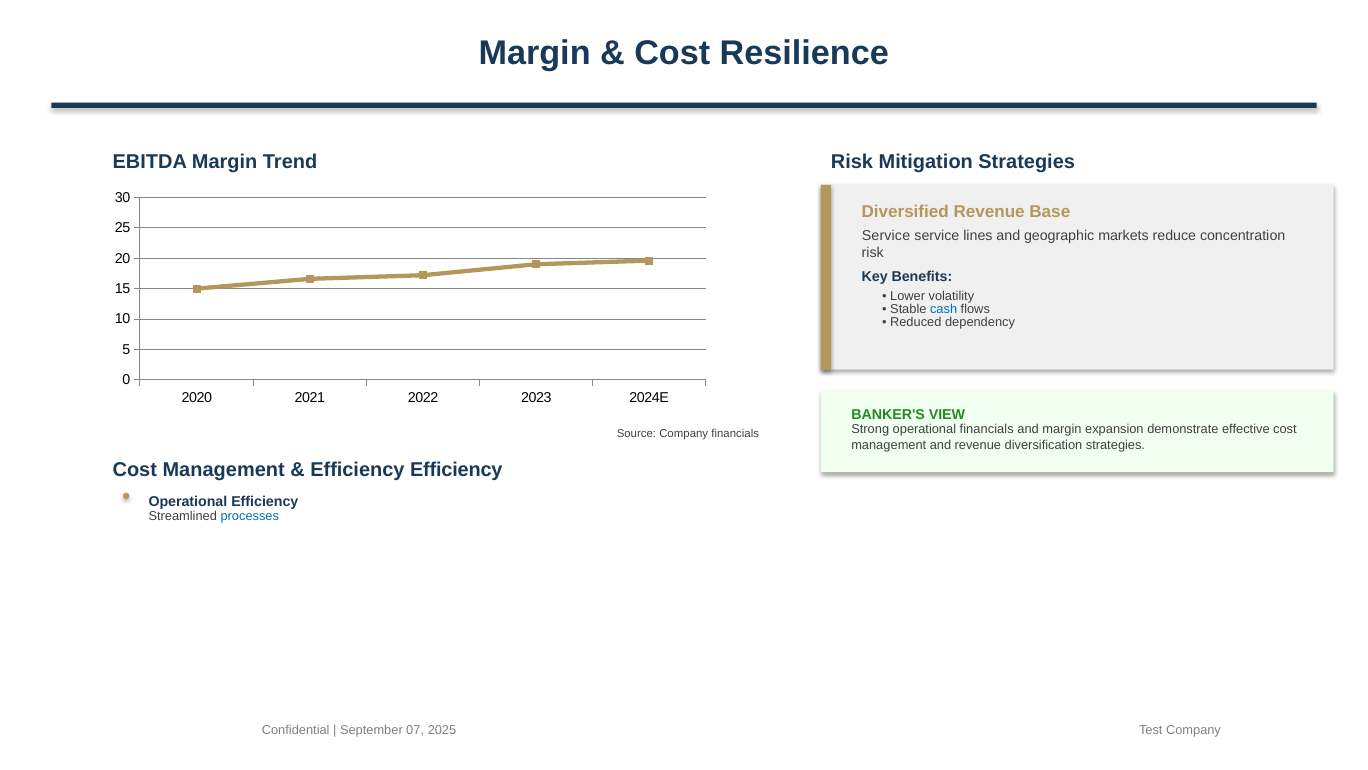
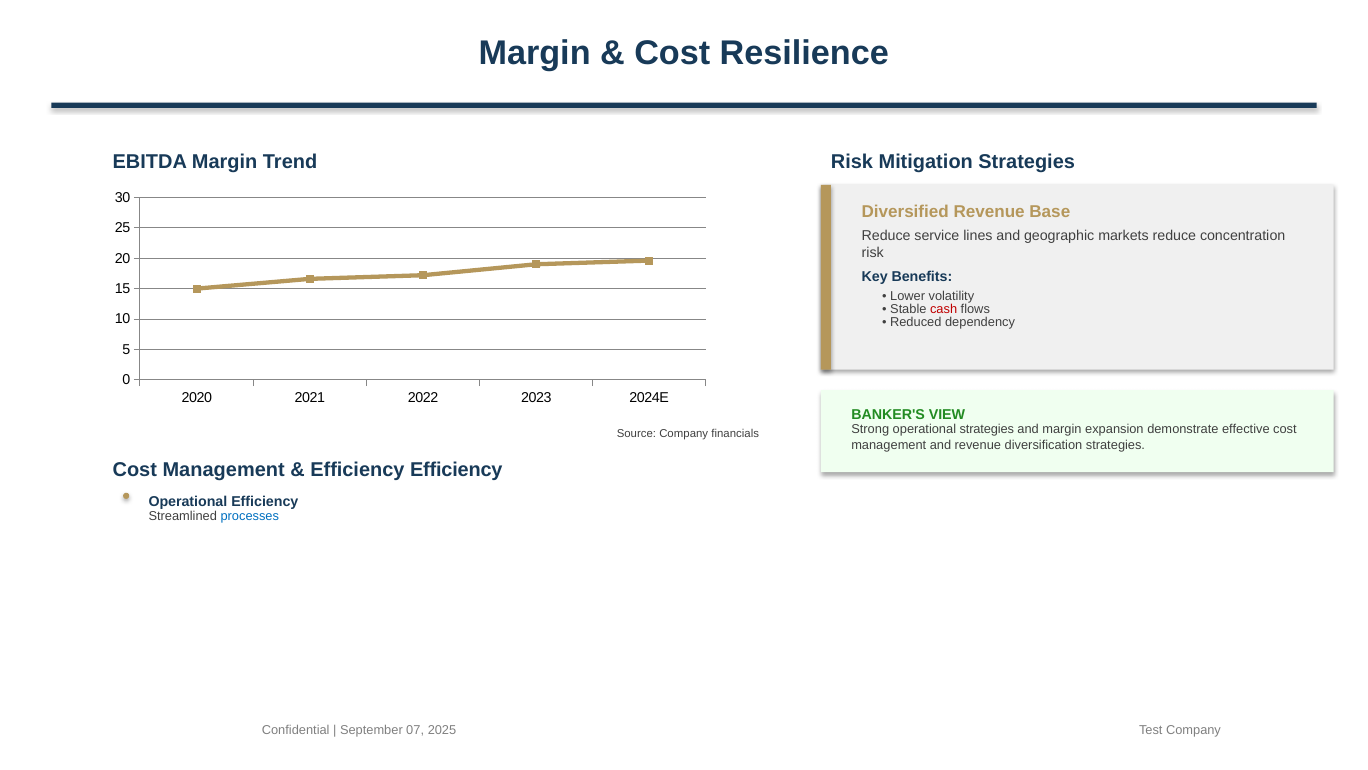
Service: Service -> Reduce (886, 235)
cash colour: blue -> red (944, 309)
operational financials: financials -> strategies (987, 429)
